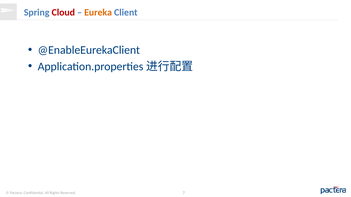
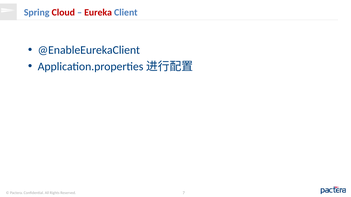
Eureka colour: orange -> red (98, 12)
